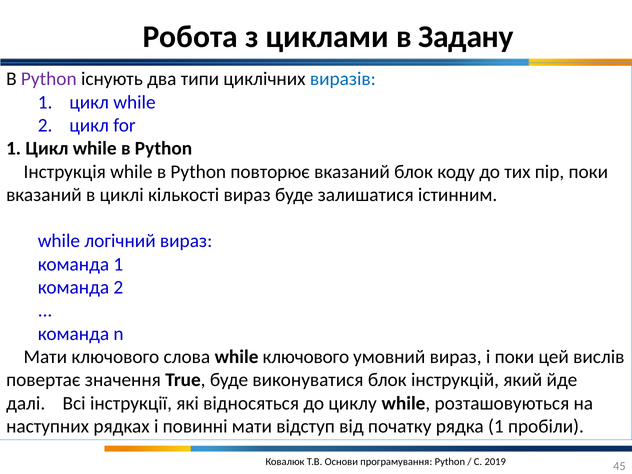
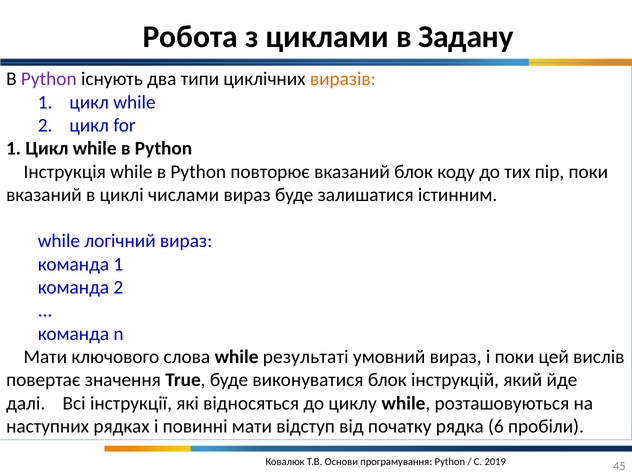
виразів colour: blue -> orange (343, 79)
кількості: кількості -> числами (184, 195)
while ключового: ключового -> результаті (306, 357)
рядка 1: 1 -> 6 (496, 426)
